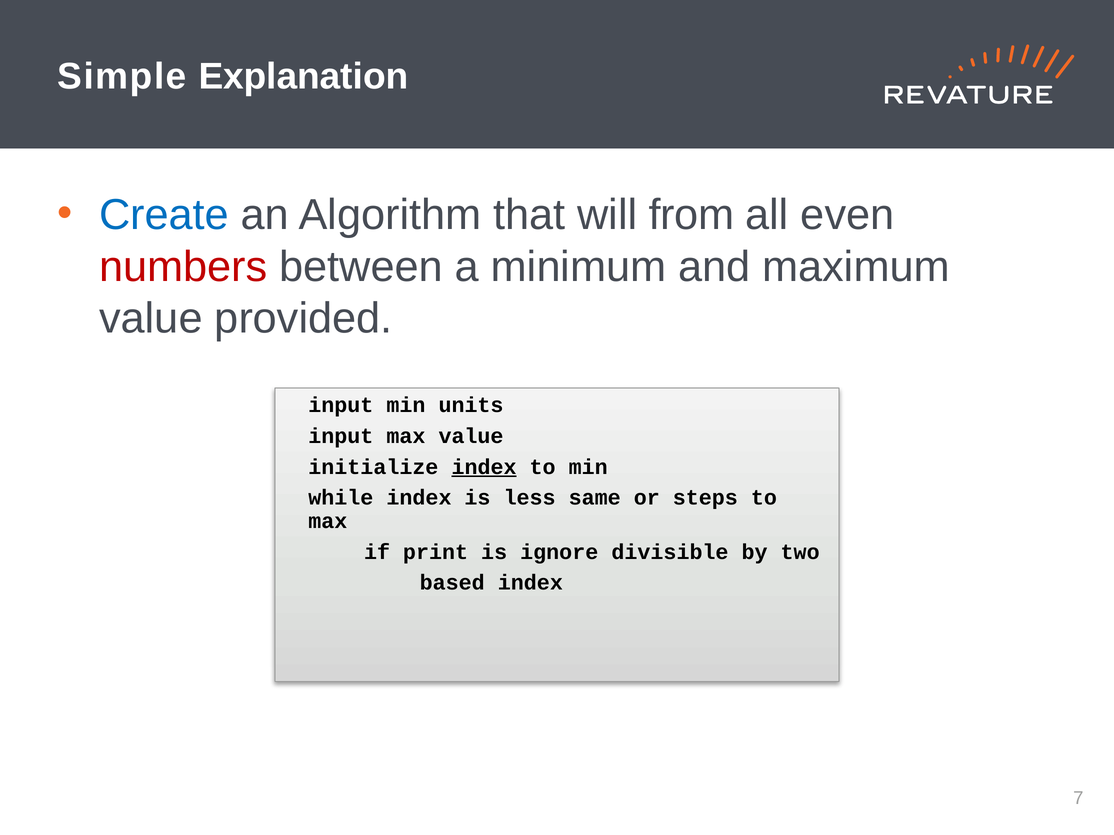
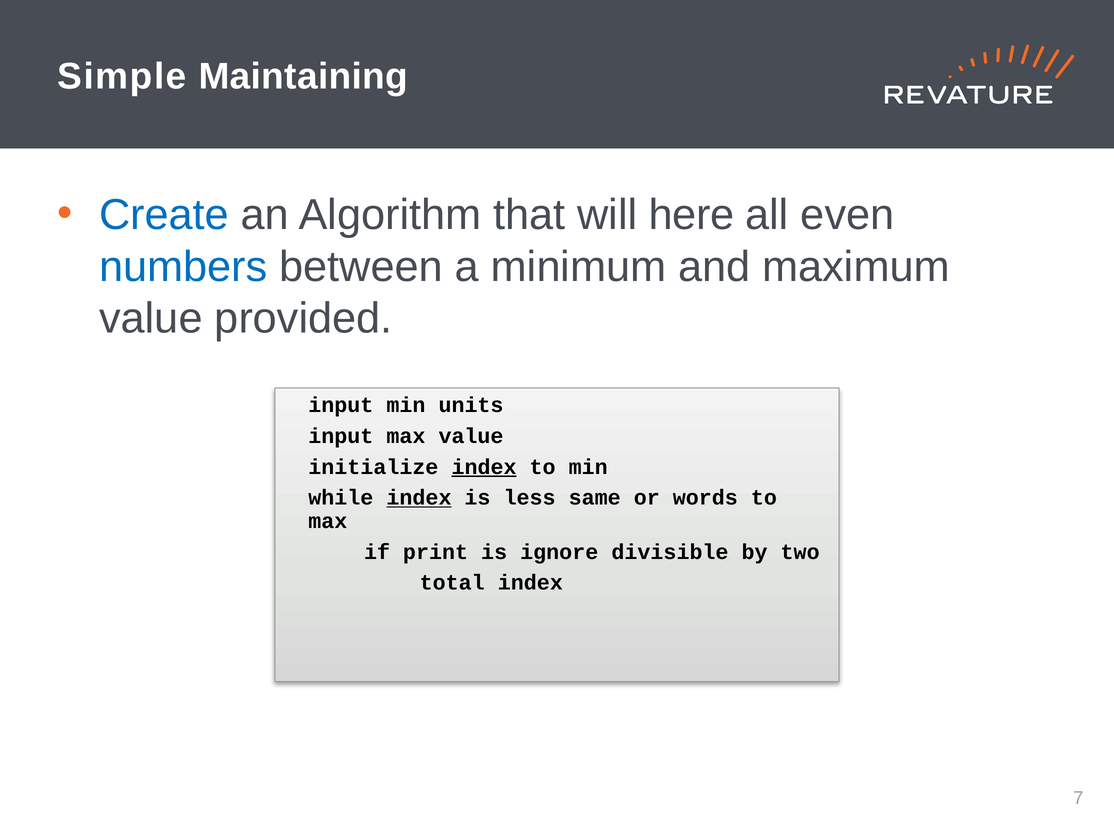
Explanation: Explanation -> Maintaining (303, 77)
from: from -> here (691, 215)
numbers colour: red -> blue (183, 267)
index underline: none -> present (419, 498)
steps: steps -> words (705, 498)
based: based -> total (452, 583)
